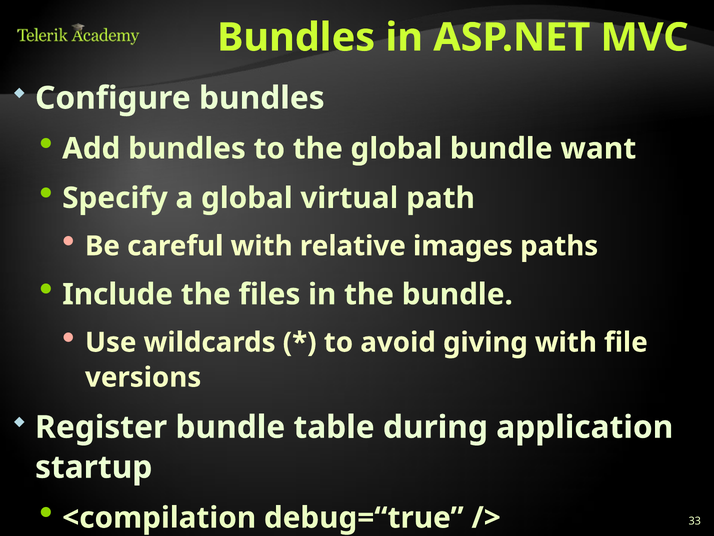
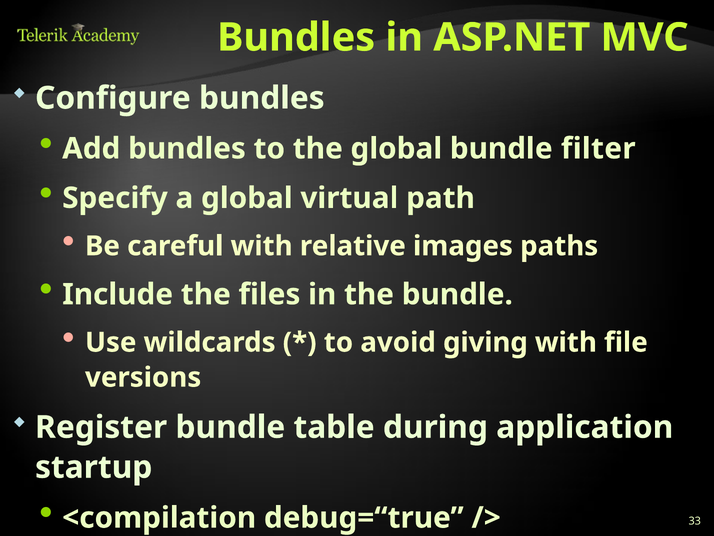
want: want -> filter (598, 149)
